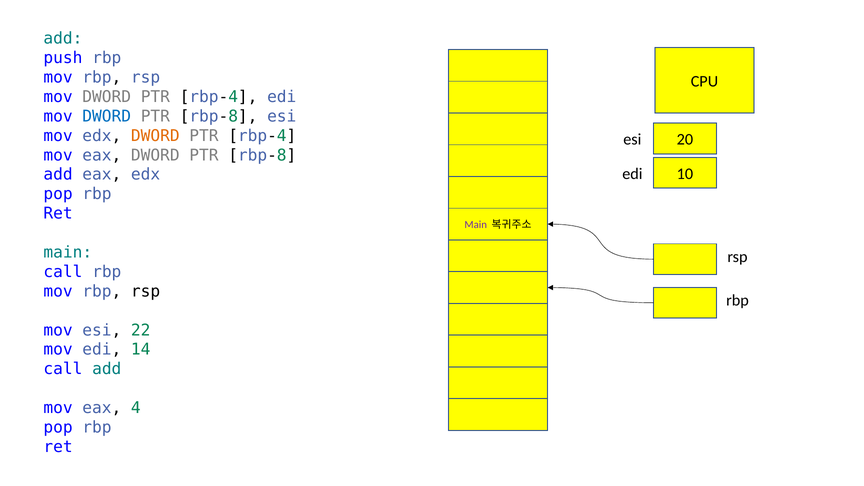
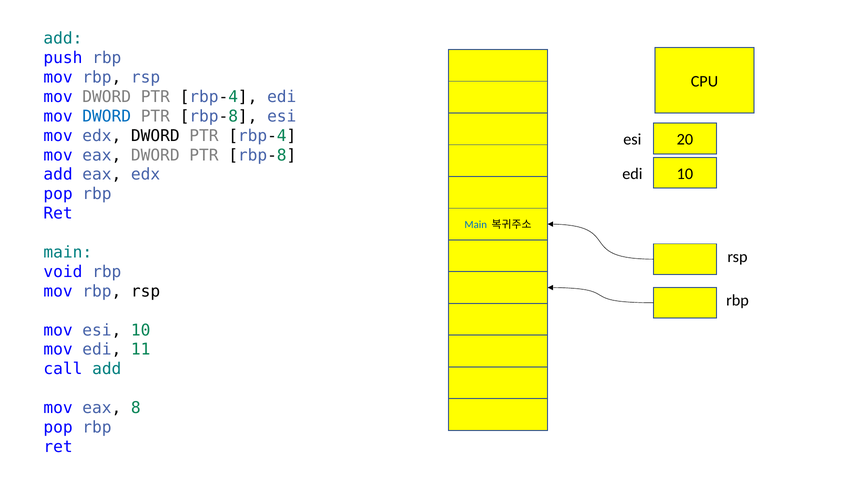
DWORD colour: orange -> black (155, 136)
Main colour: purple -> blue (476, 225)
call: call -> void (63, 272)
mov esi 22: 22 -> 10 (141, 330)
14: 14 -> 11 (141, 350)
4: 4 -> 8 (136, 408)
